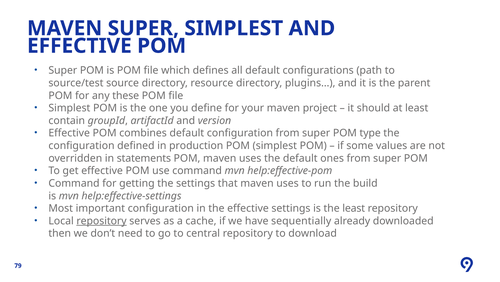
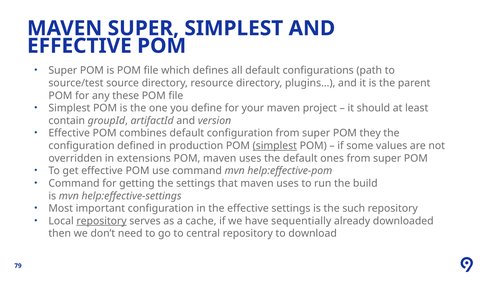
type: type -> they (370, 133)
simplest underline: none -> present (275, 145)
statements: statements -> extensions (144, 158)
the least: least -> such (354, 208)
